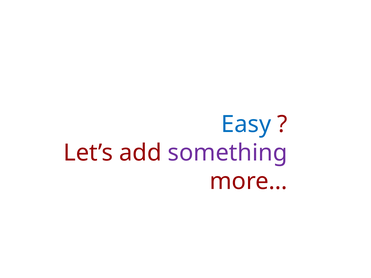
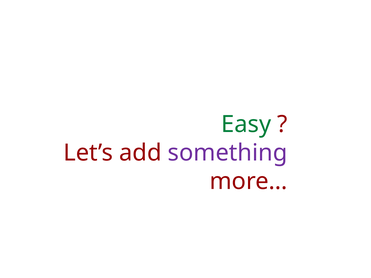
Easy colour: blue -> green (246, 125)
